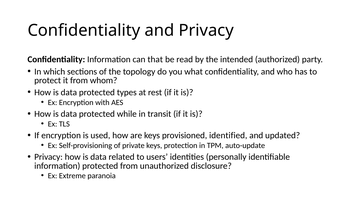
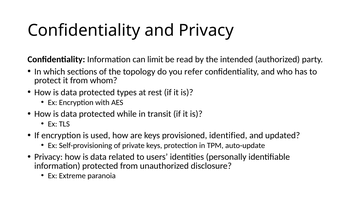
that: that -> limit (155, 59)
what: what -> refer (194, 72)
